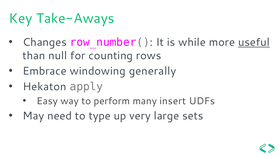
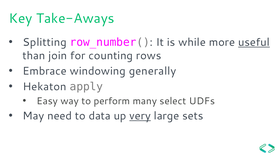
Changes: Changes -> Splitting (45, 42)
null: null -> join (58, 56)
insert: insert -> select (173, 101)
type: type -> data (100, 116)
very underline: none -> present (140, 116)
